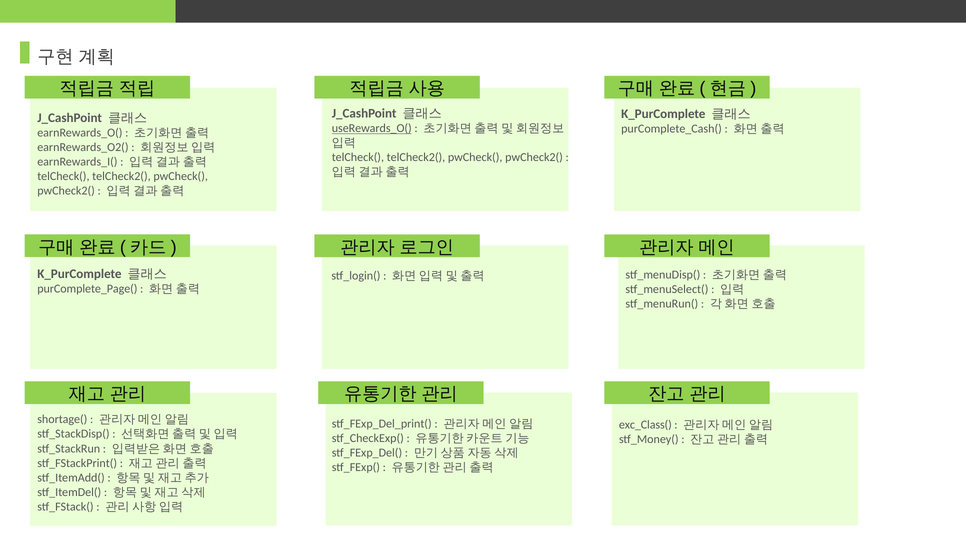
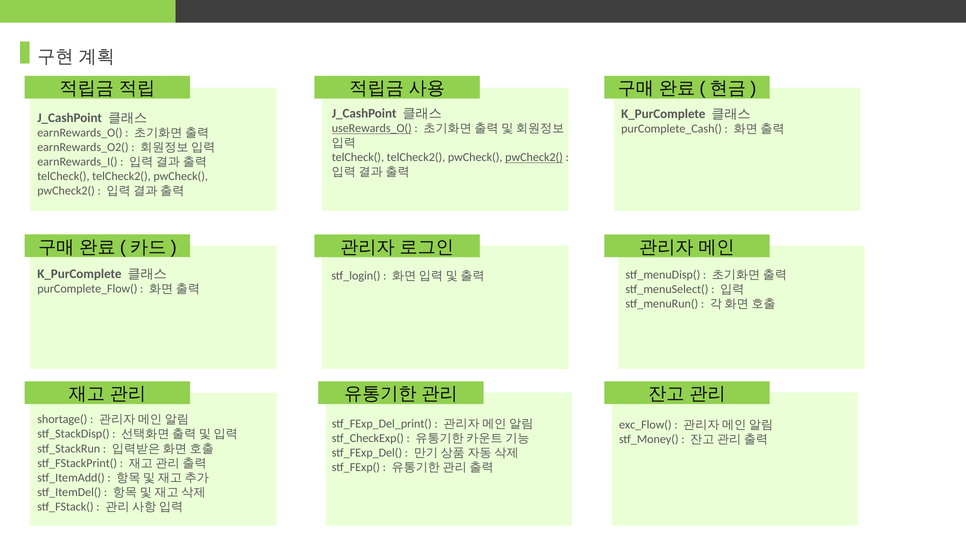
pwCheck2( underline: none -> present (534, 157)
purComplete_Page(: purComplete_Page( -> purComplete_Flow( (87, 289)
exc_Class(: exc_Class( -> exc_Flow( (645, 424)
